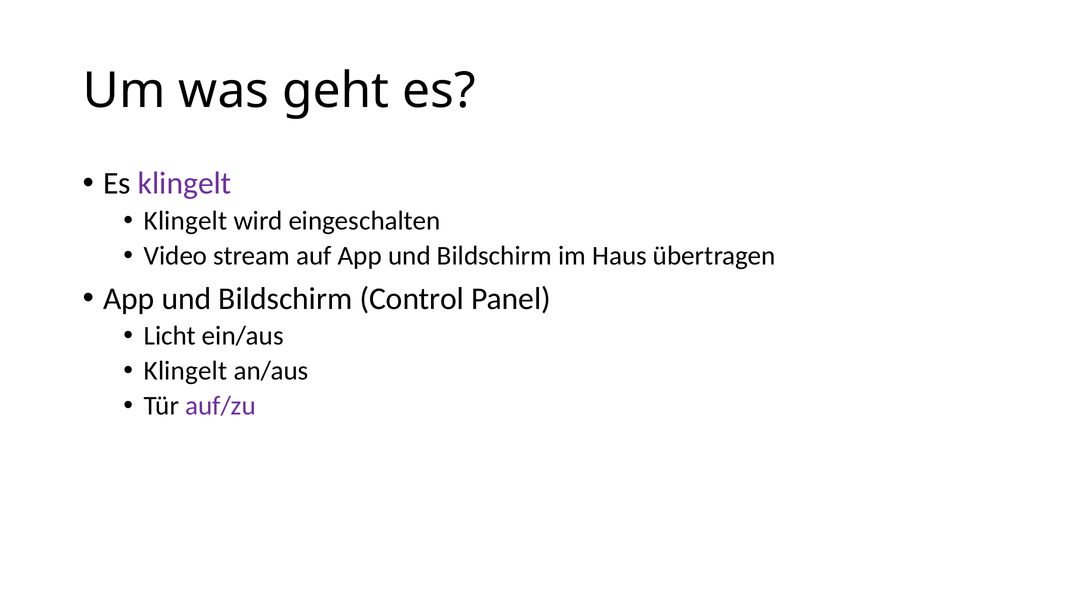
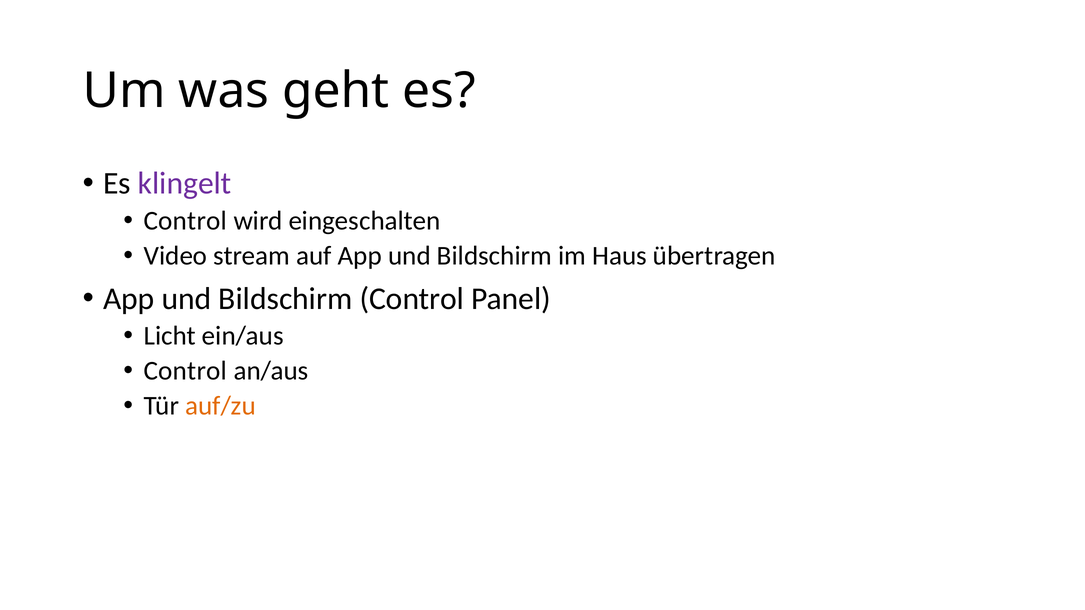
Klingelt: Klingelt -> Control (185, 221)
Klingelt: Klingelt -> Control (185, 371)
auf/zu colour: purple -> orange (220, 406)
